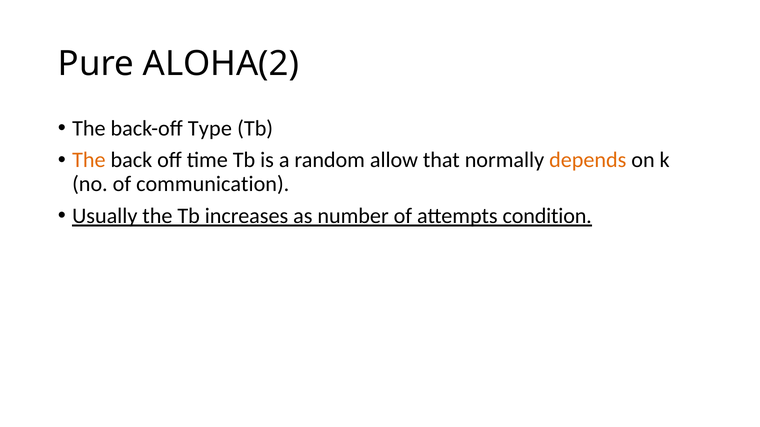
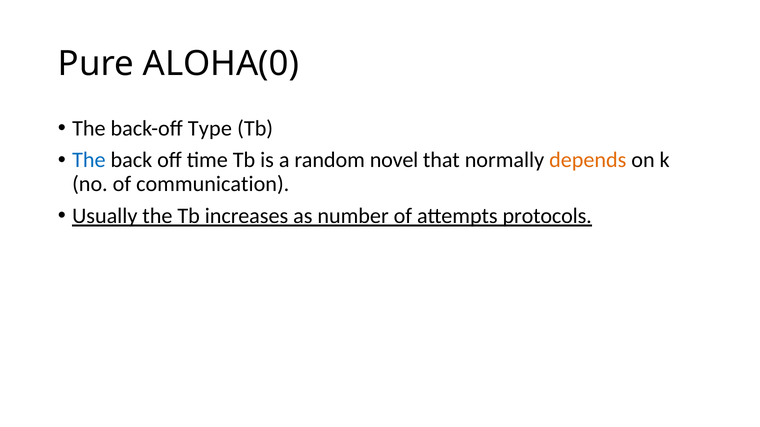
ALOHA(2: ALOHA(2 -> ALOHA(0 (221, 64)
The colour: orange -> blue (89, 160)
allow: allow -> novel (394, 160)
condition: condition -> protocols (547, 216)
